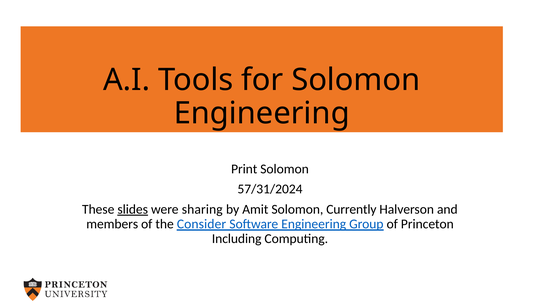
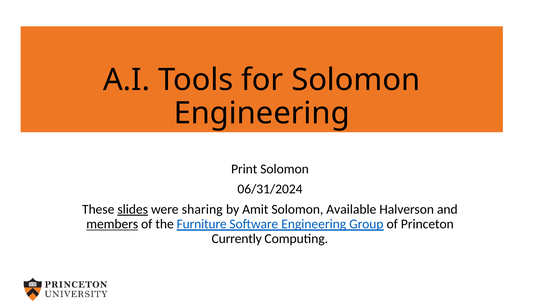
57/31/2024: 57/31/2024 -> 06/31/2024 (270, 189)
Currently: Currently -> Available (351, 209)
members underline: none -> present (112, 224)
Consider: Consider -> Furniture (202, 224)
Including: Including -> Currently (237, 239)
